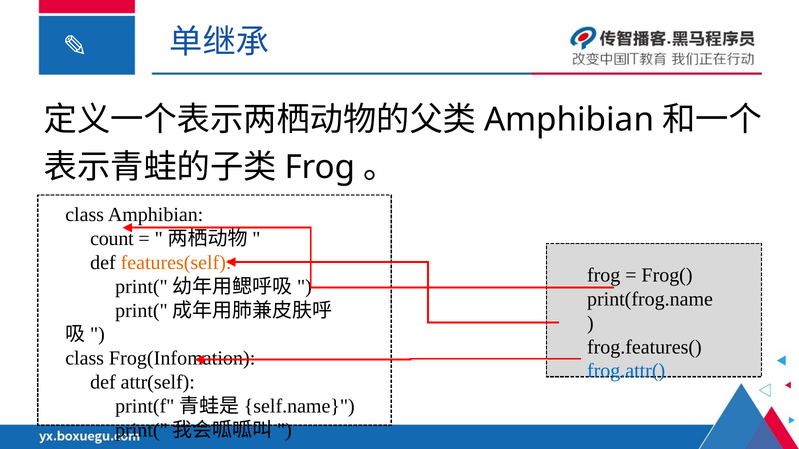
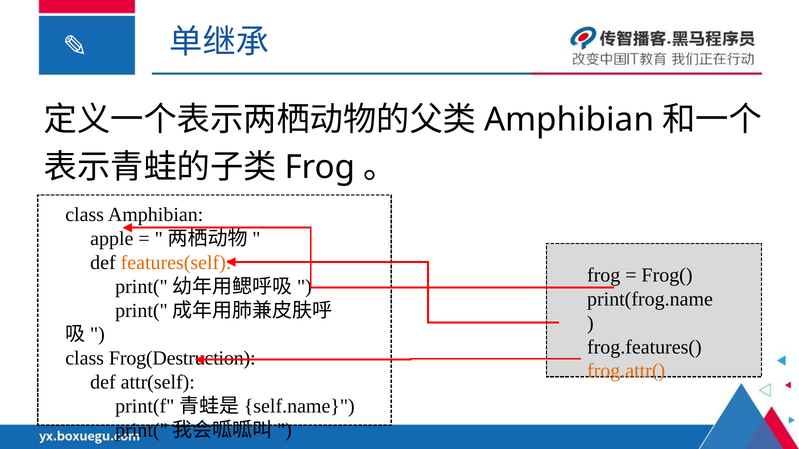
count: count -> apple (112, 239)
Frog(Infomation: Frog(Infomation -> Frog(Destruction (182, 359)
frog.attr( colour: blue -> orange (626, 371)
